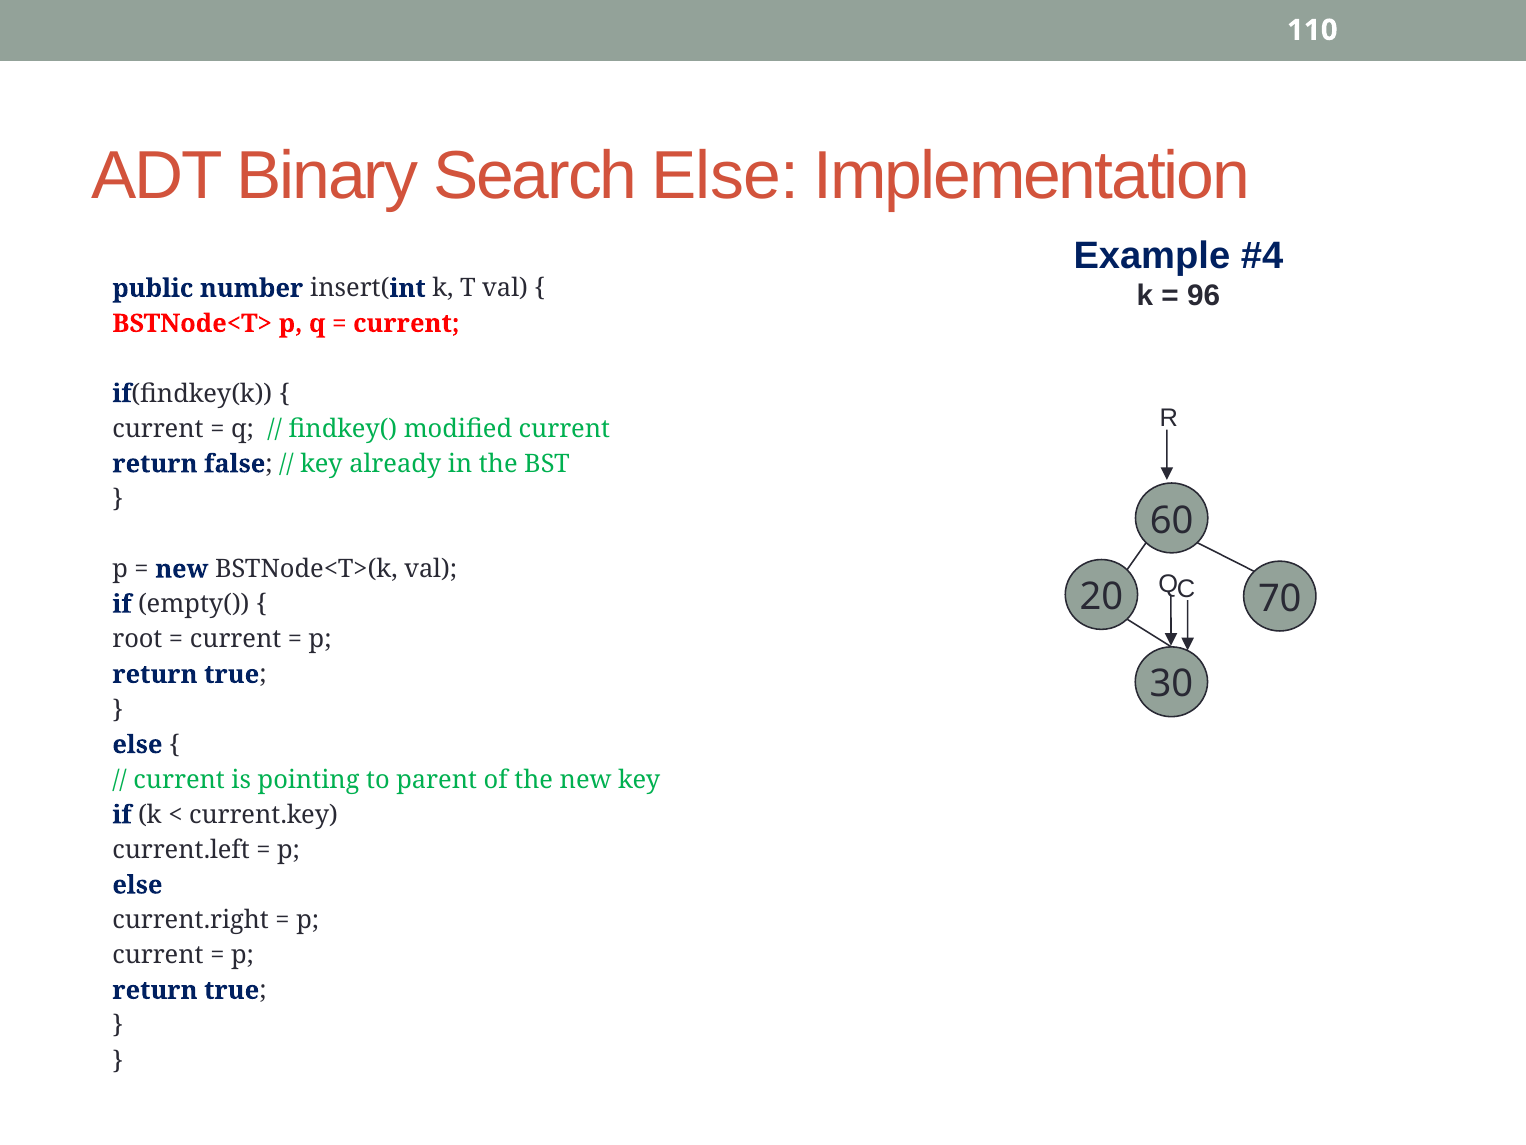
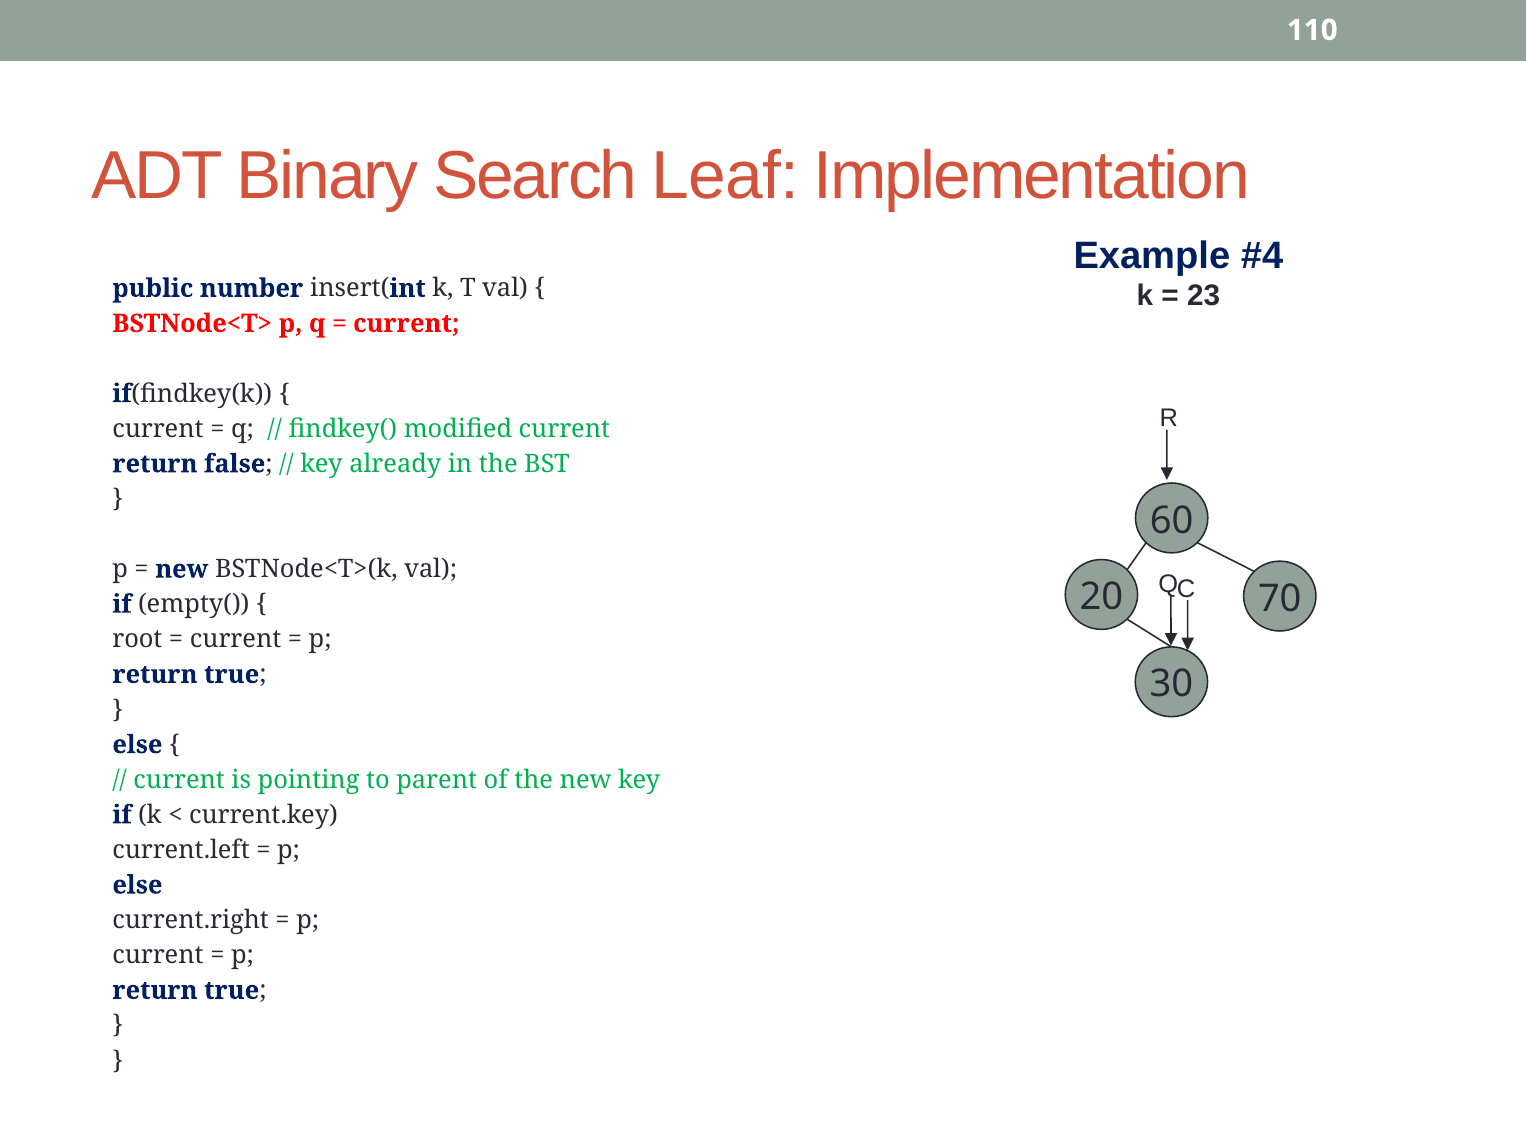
Search Else: Else -> Leaf (725, 176)
96: 96 -> 23 (1204, 295)
